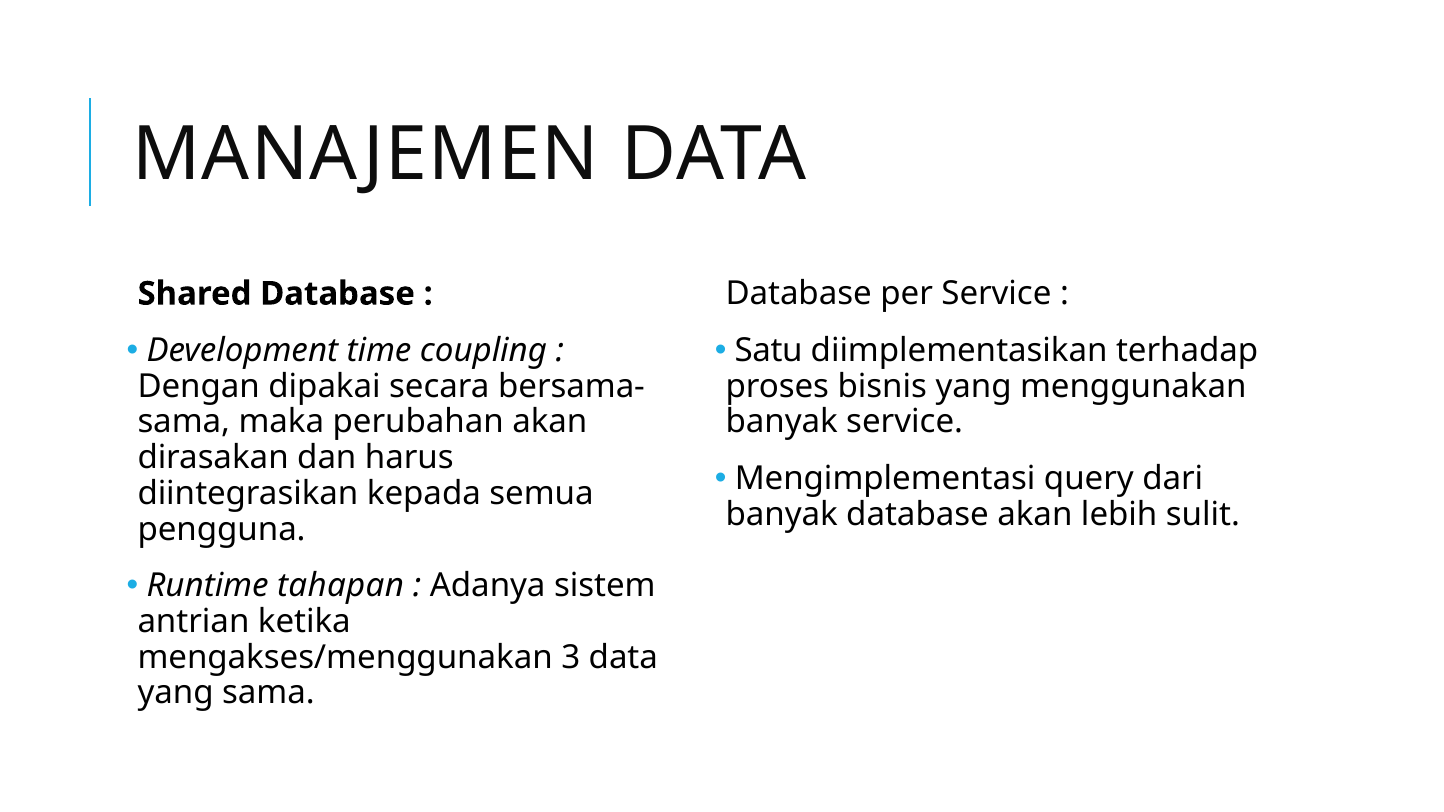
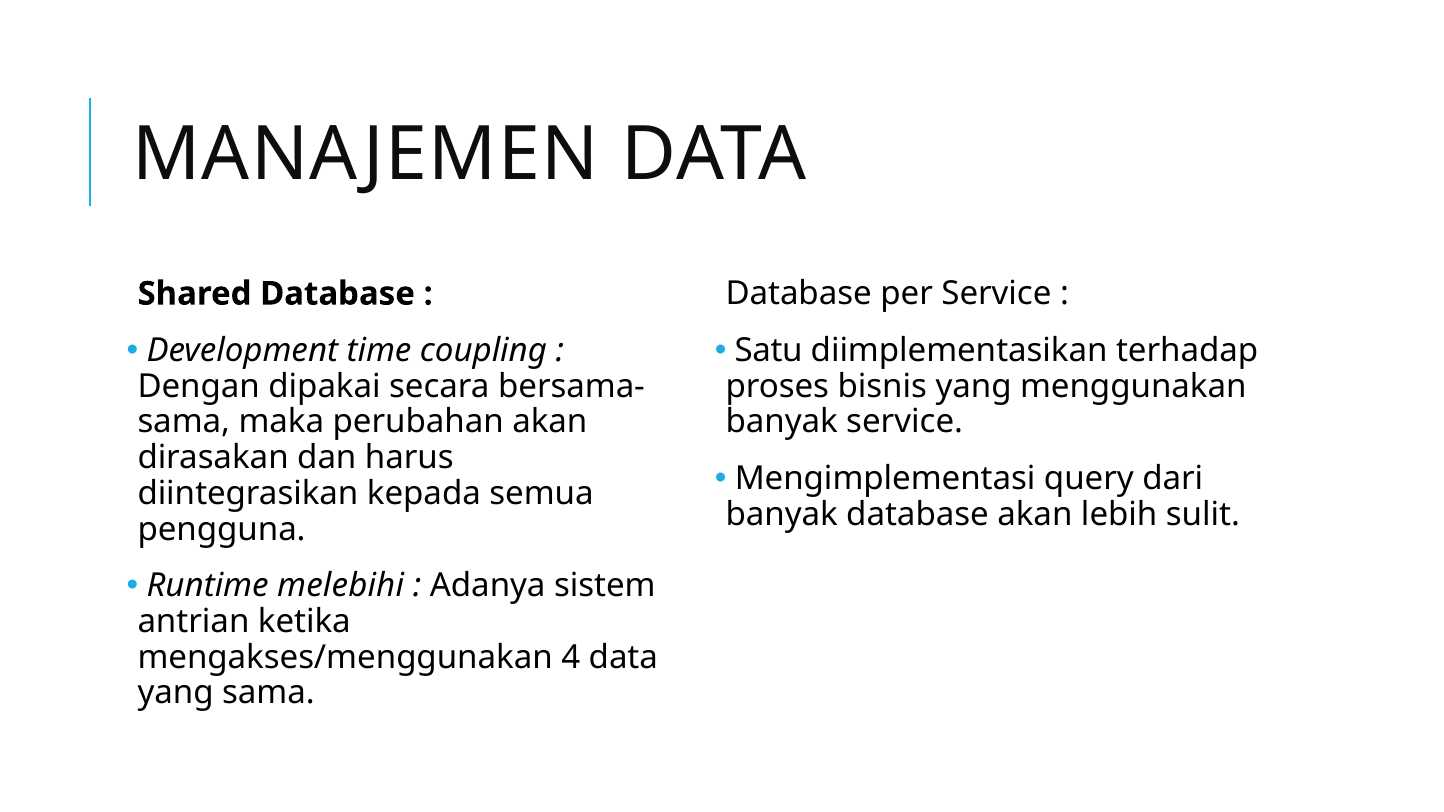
tahapan: tahapan -> melebihi (341, 586)
3: 3 -> 4 (571, 658)
